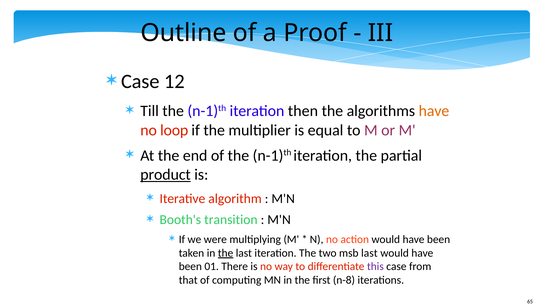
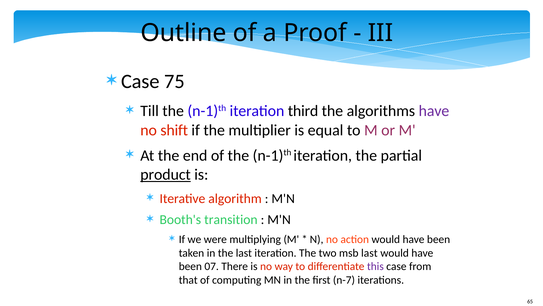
12: 12 -> 75 (175, 81)
then: then -> third (303, 111)
have colour: orange -> purple (434, 111)
loop: loop -> shift (174, 130)
the underline: present -> none (226, 252)
01: 01 -> 07 (212, 266)
n-8: n-8 -> n-7 (344, 280)
